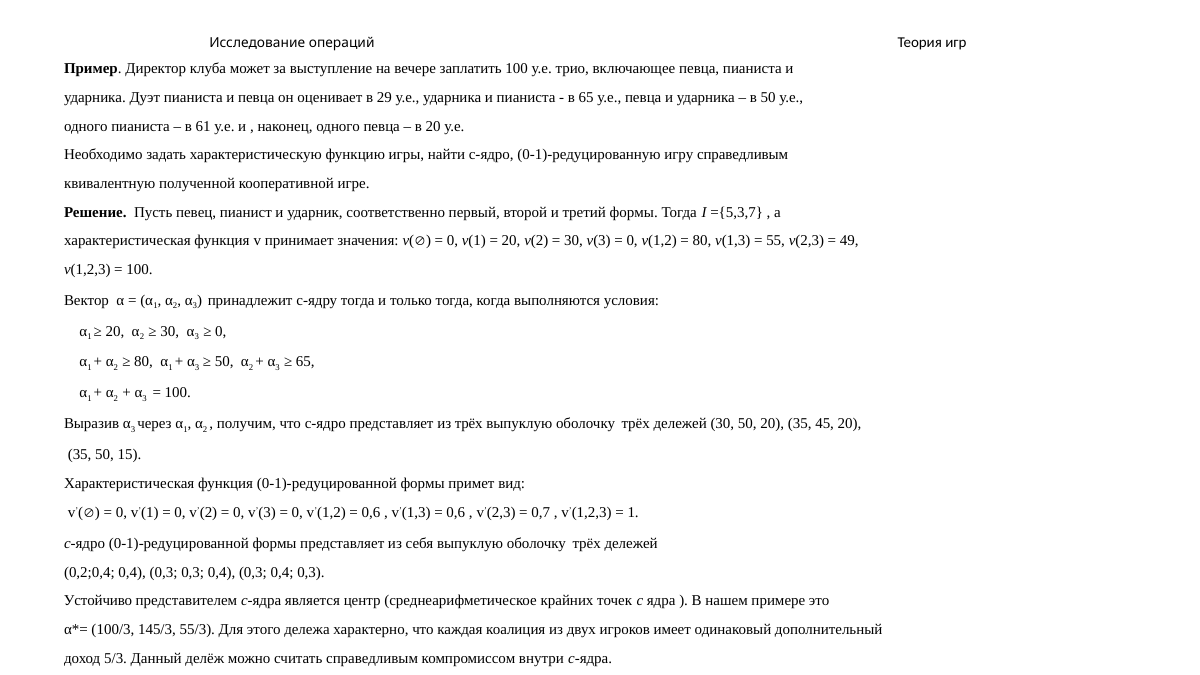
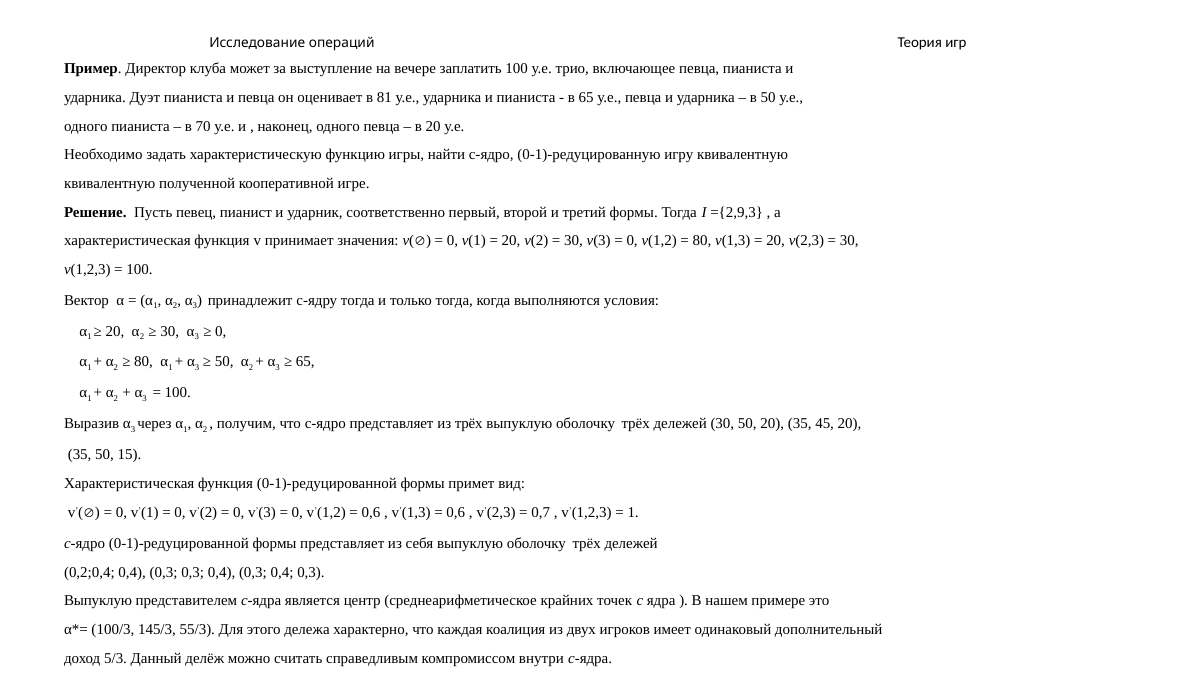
29: 29 -> 81 (384, 97)
61: 61 -> 70 (203, 126)
игру справедливым: справедливым -> квивалентную (743, 155)
={5,3,7: ={5,3,7 -> ={2,9,3 (737, 212)
55: 55 -> 20 (776, 241)
49: 49 -> 30 (849, 241)
Устойчиво: Устойчиво -> Выпуклую (98, 601)
